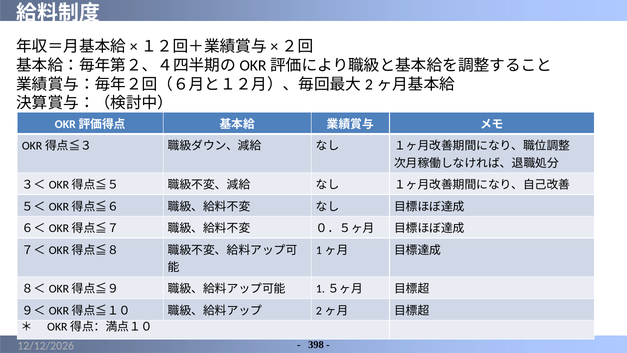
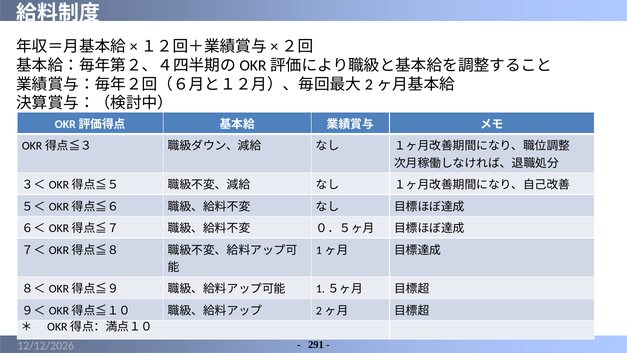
398: 398 -> 291 (316, 345)
